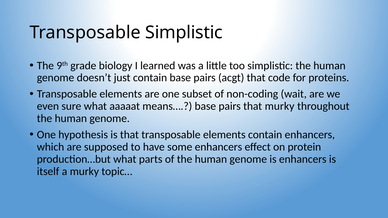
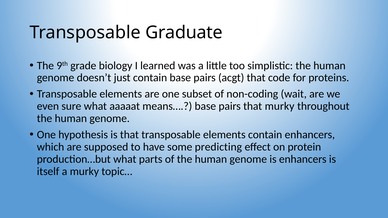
Transposable Simplistic: Simplistic -> Graduate (184, 33)
some enhancers: enhancers -> predicting (218, 147)
